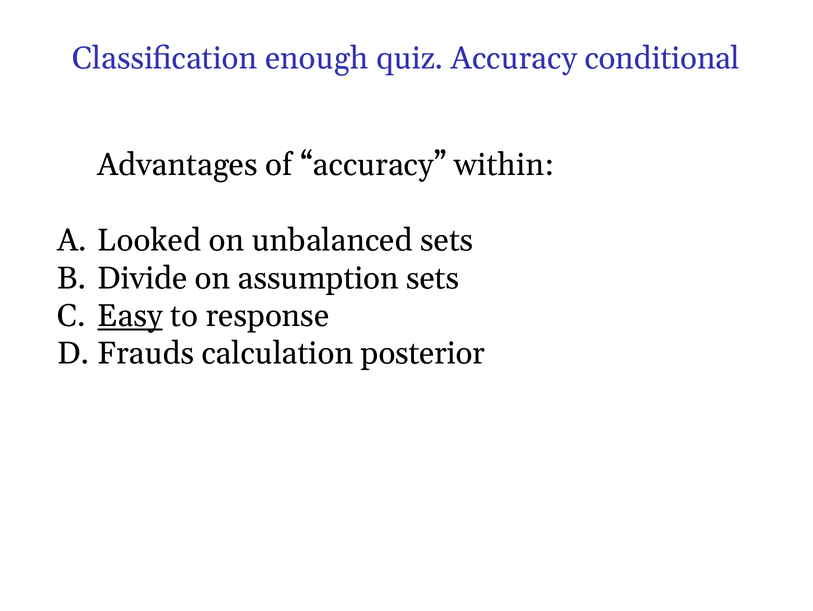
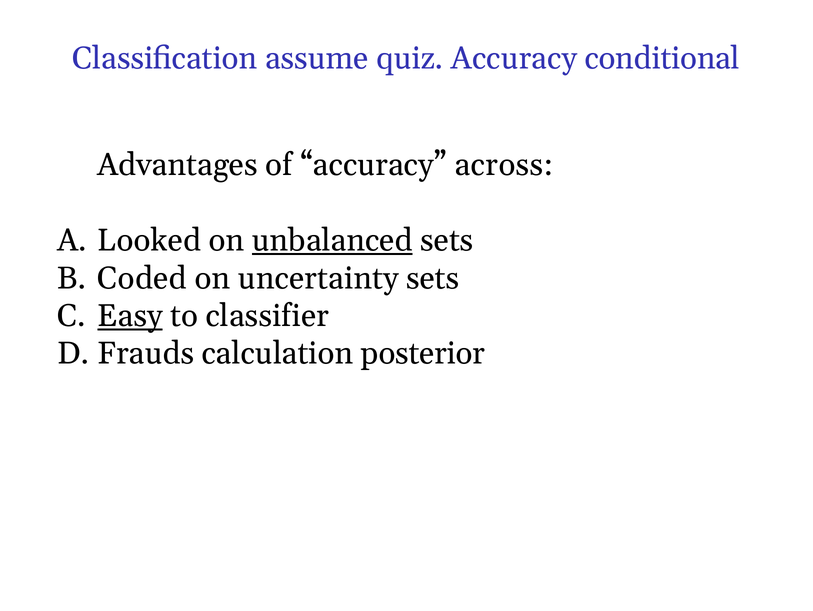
enough: enough -> assume (317, 58)
within: within -> across (504, 165)
unbalanced underline: none -> present (332, 240)
Divide: Divide -> Coded (142, 278)
assumption: assumption -> uncertainty (318, 278)
response: response -> classifier (267, 316)
